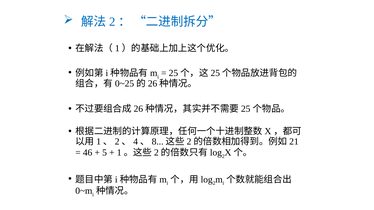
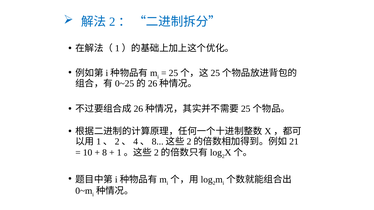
46: 46 -> 10 (88, 153)
5: 5 -> 8 (105, 153)
